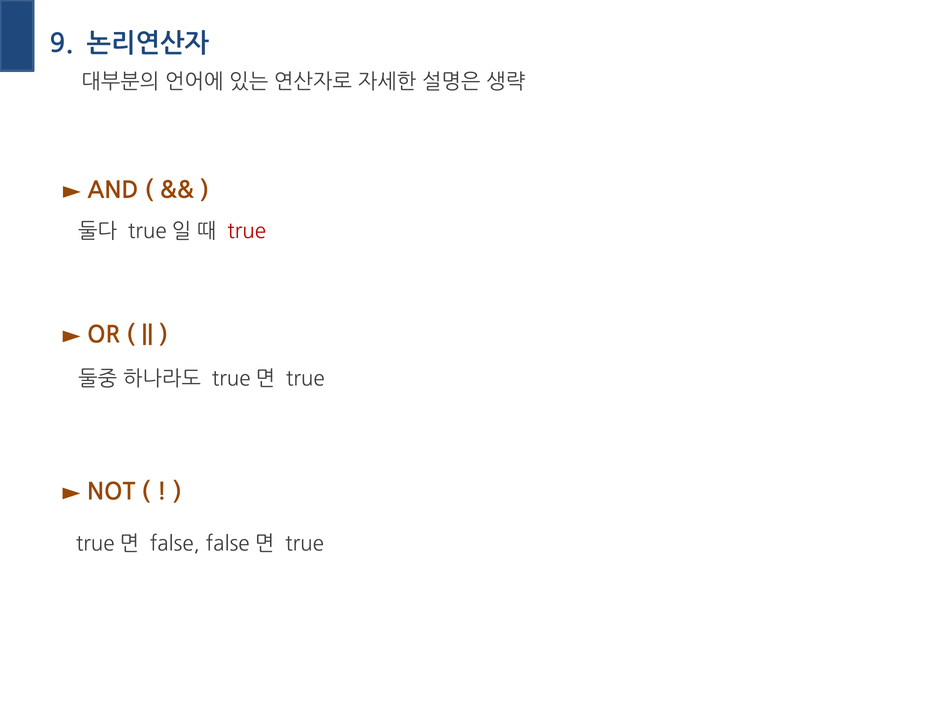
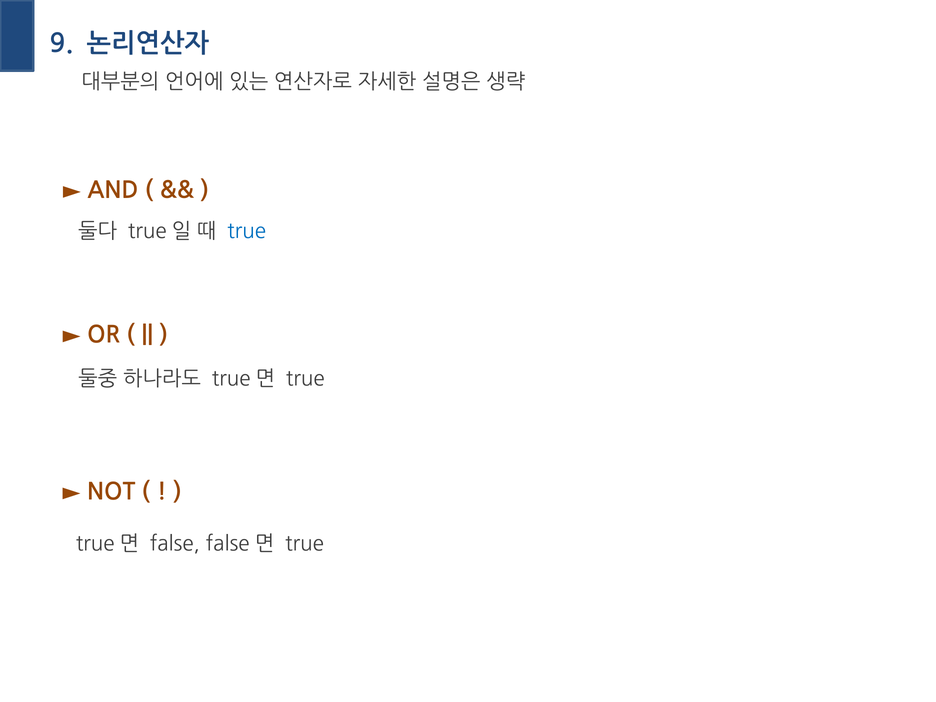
true colour: red -> blue (247, 232)
